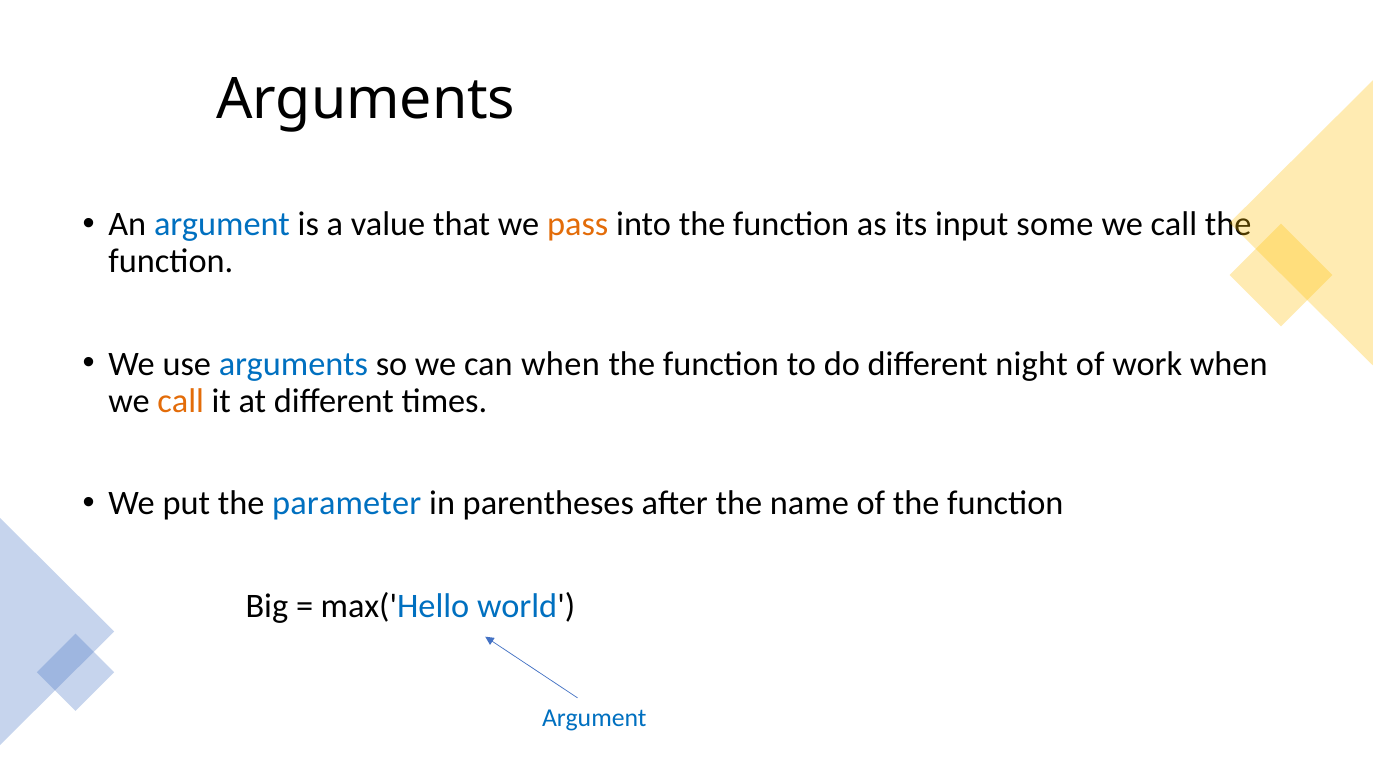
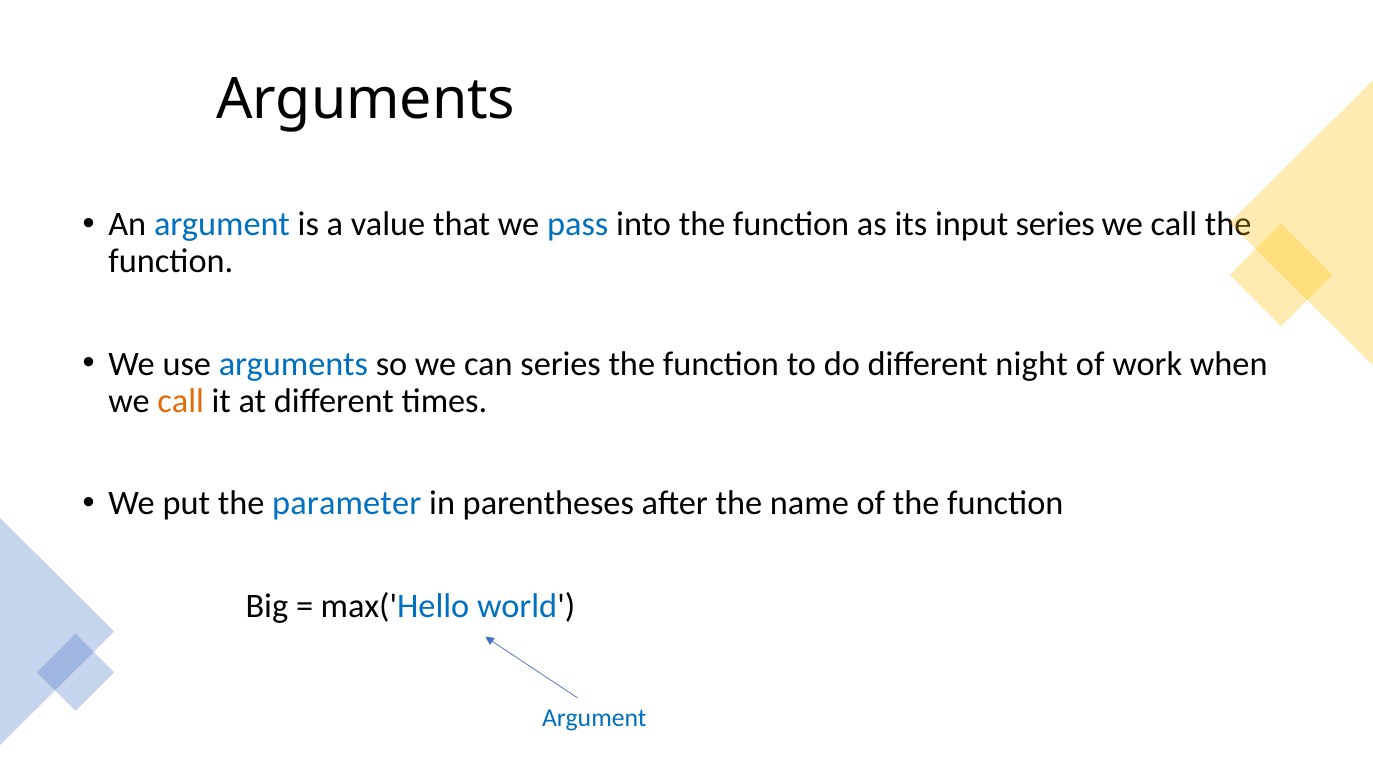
pass colour: orange -> blue (578, 224)
input some: some -> series (1055, 224)
can when: when -> series (561, 364)
